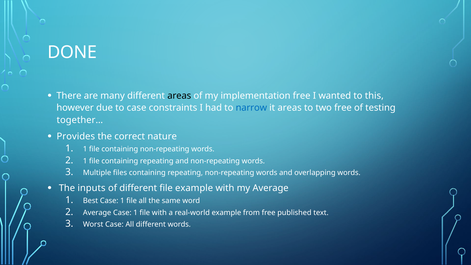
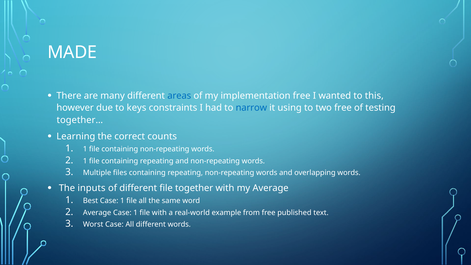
DONE: DONE -> MADE (72, 52)
areas colour: black -> blue (179, 96)
to case: case -> keys (137, 108)
it areas: areas -> using (290, 108)
Provides: Provides -> Learning (76, 136)
nature: nature -> counts (162, 136)
file example: example -> together (194, 188)
